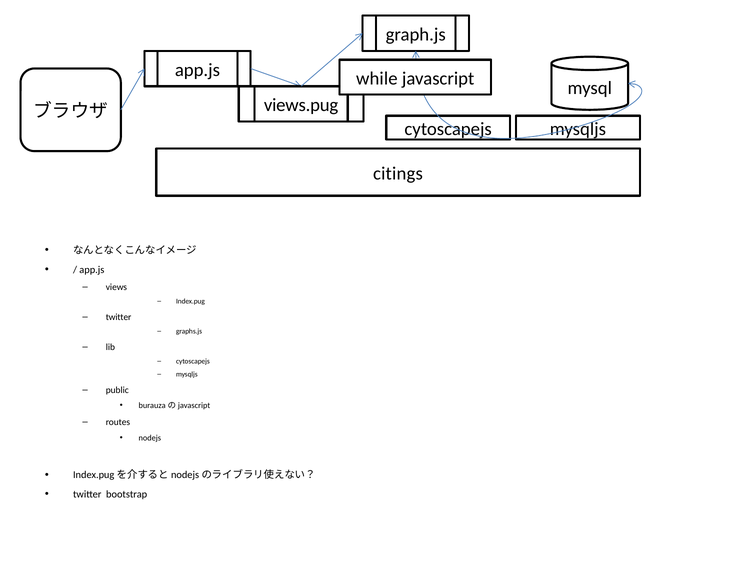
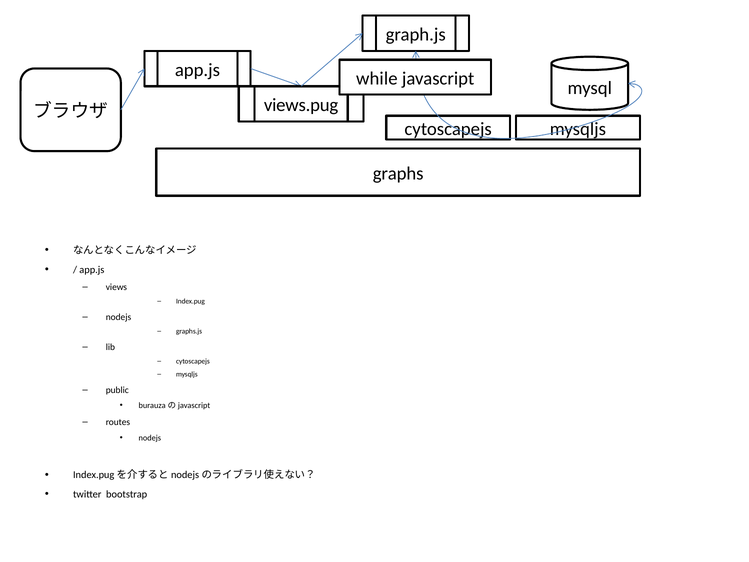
citings: citings -> graphs (398, 173)
twitter: twitter -> nodejs (119, 317)
